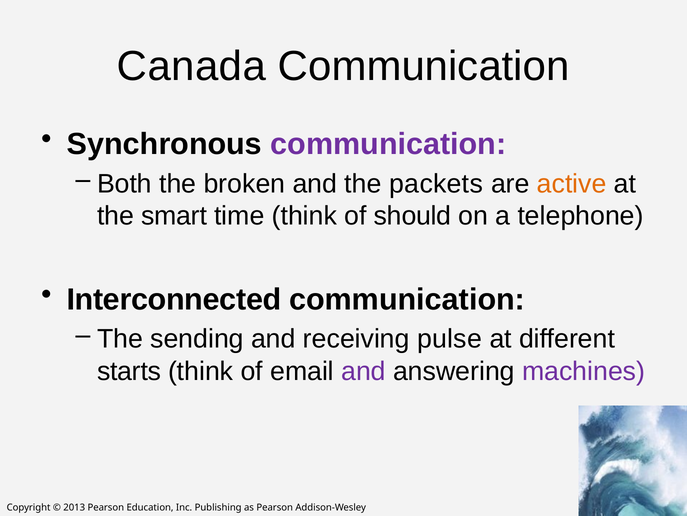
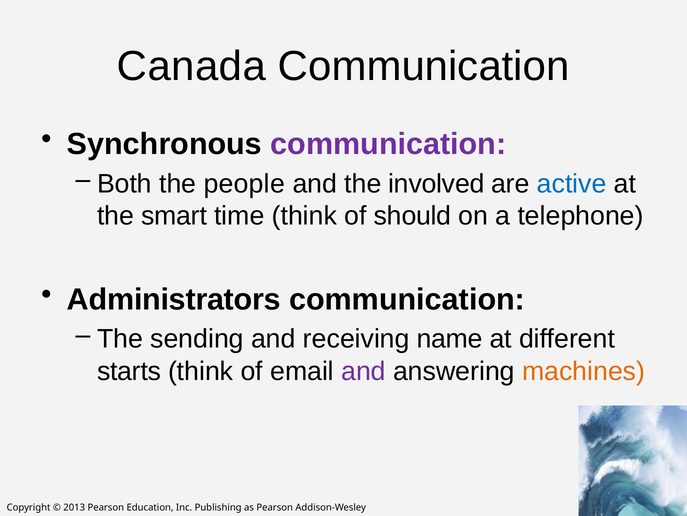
broken: broken -> people (244, 184)
packets: packets -> involved (436, 184)
active colour: orange -> blue (572, 184)
Interconnected: Interconnected -> Administrators (174, 299)
pulse: pulse -> name (450, 339)
machines colour: purple -> orange (584, 371)
